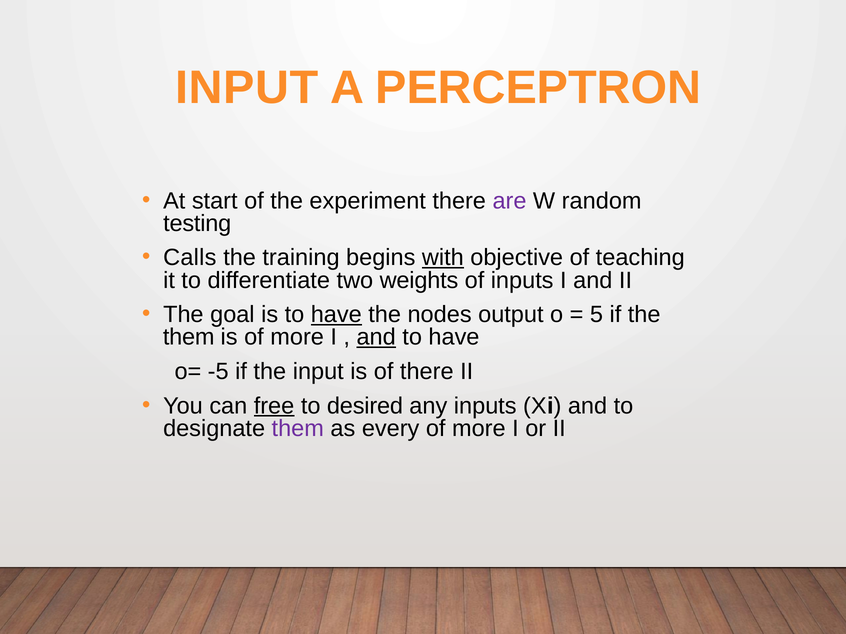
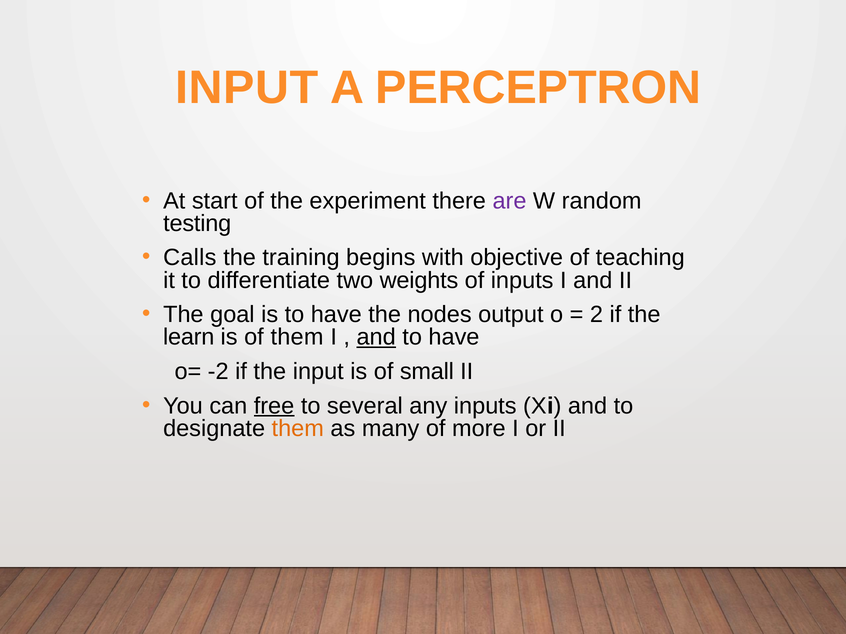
with underline: present -> none (443, 258)
have underline: present -> none (336, 315)
5: 5 -> 2 (597, 315)
them: them -> learn (189, 337)
is of more: more -> them (297, 337)
-5: -5 -> -2 (218, 372)
of there: there -> small (427, 372)
desired: desired -> several (365, 406)
them colour: purple -> orange (298, 429)
every: every -> many (391, 429)
